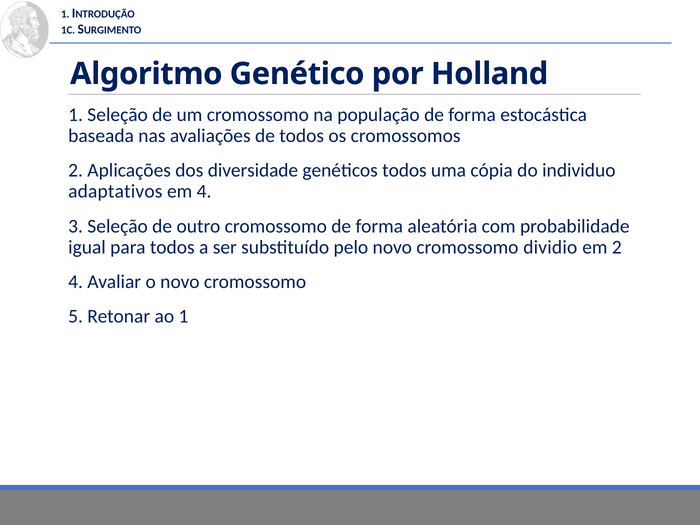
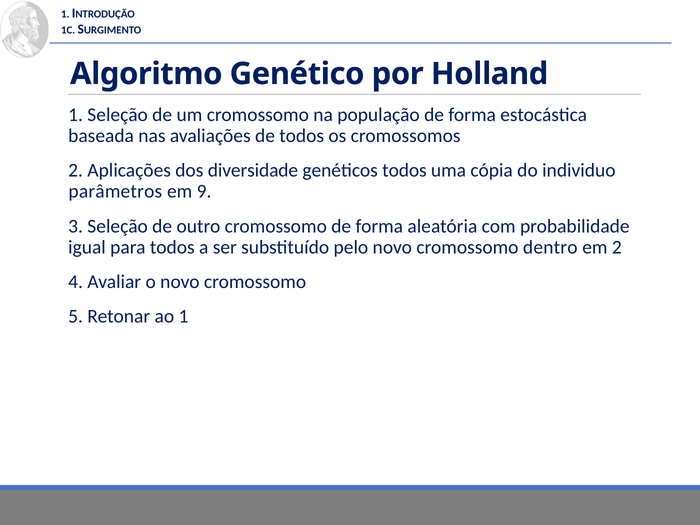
adaptativos: adaptativos -> parâmetros (115, 192)
em 4: 4 -> 9 (204, 192)
dividio: dividio -> dentro (550, 247)
